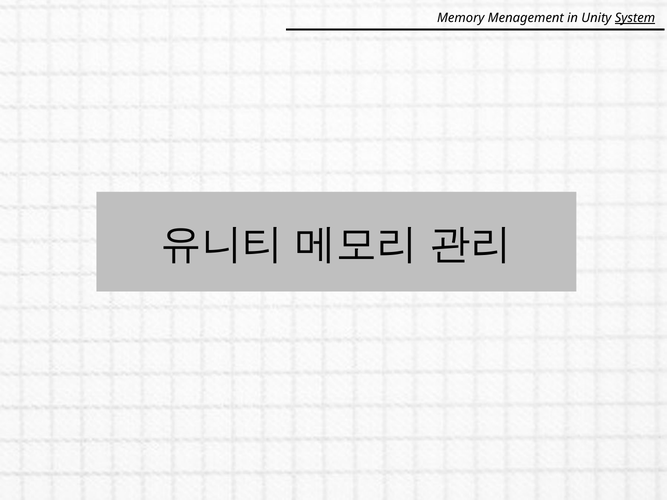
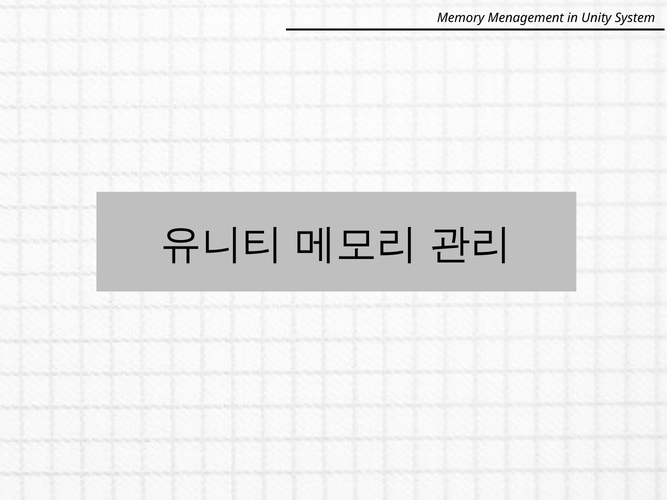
System underline: present -> none (635, 18)
